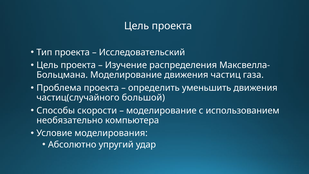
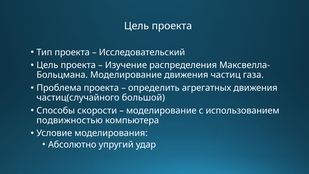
уменьшить: уменьшить -> агрегатных (207, 88)
необязательно: необязательно -> подвижностью (70, 120)
